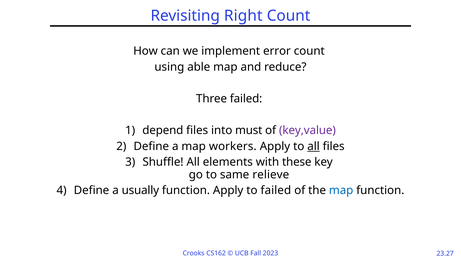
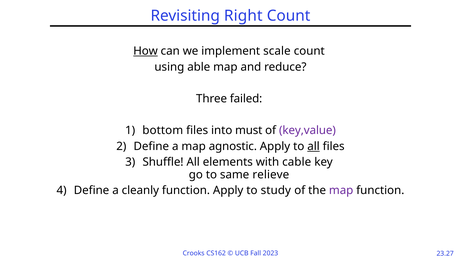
How underline: none -> present (146, 51)
error: error -> scale (277, 51)
depend: depend -> bottom (163, 131)
workers: workers -> agnostic (233, 146)
these: these -> cable (297, 162)
usually: usually -> cleanly (140, 191)
to failed: failed -> study (276, 191)
map colour: blue -> purple (341, 191)
